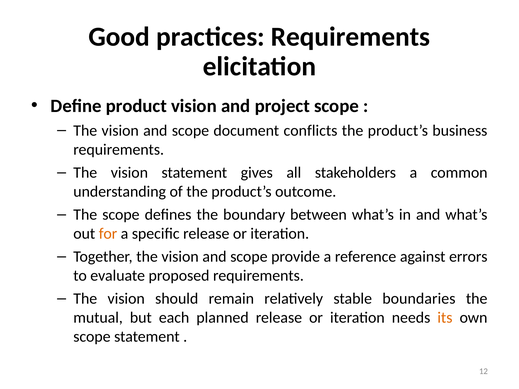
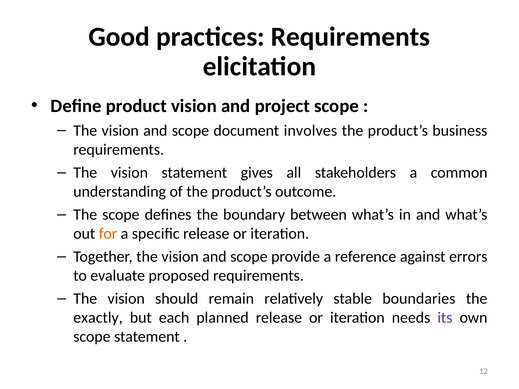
conflicts: conflicts -> involves (310, 131)
mutual: mutual -> exactly (98, 318)
its colour: orange -> purple (445, 318)
